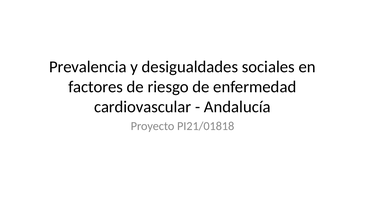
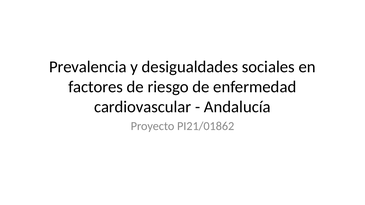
PI21/01818: PI21/01818 -> PI21/01862 (206, 126)
